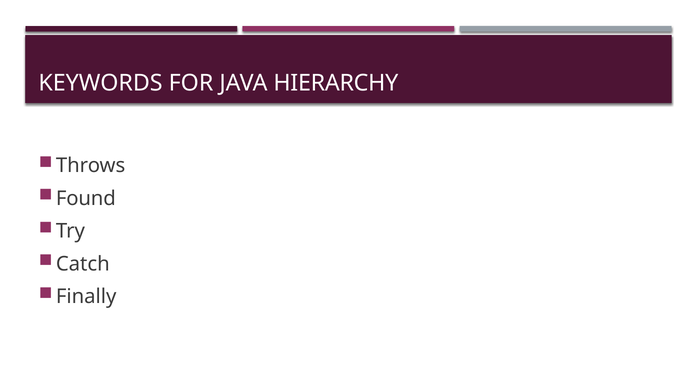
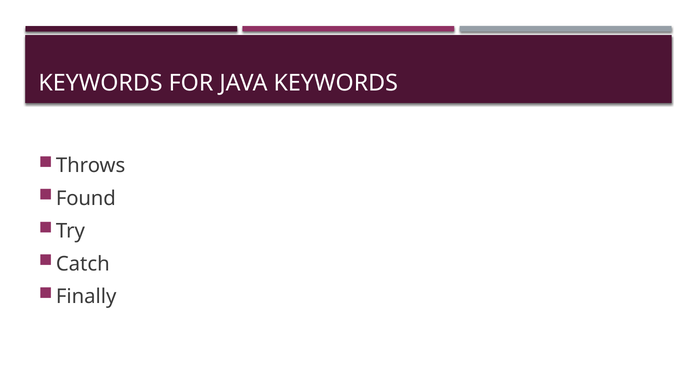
JAVA HIERARCHY: HIERARCHY -> KEYWORDS (336, 83)
